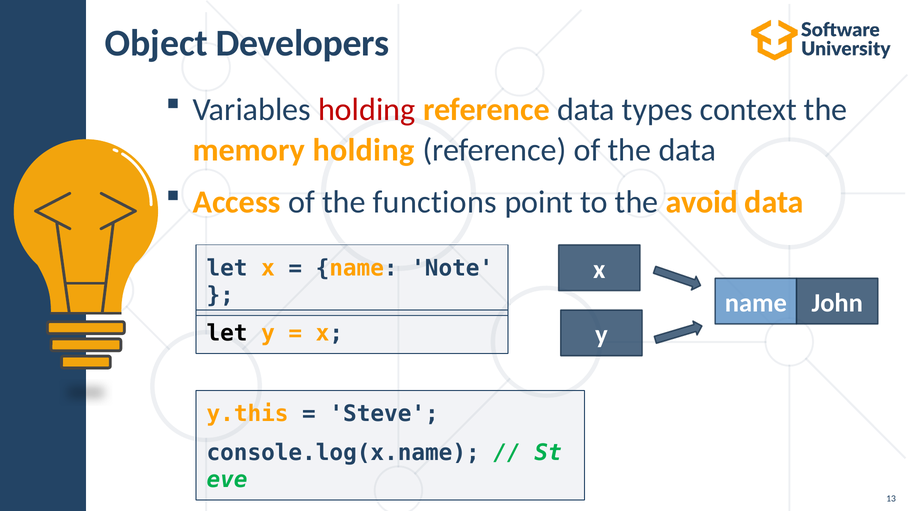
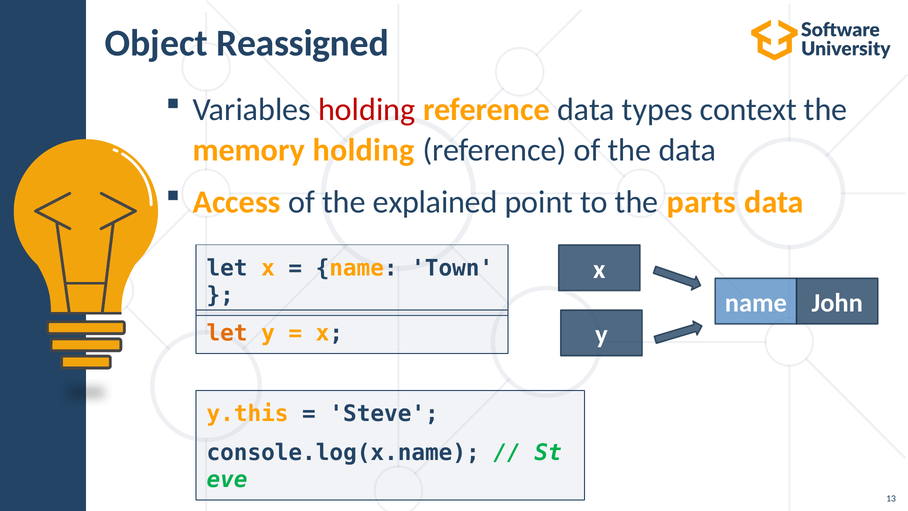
Developers: Developers -> Reassigned (303, 43)
functions: functions -> explained (435, 202)
avoid: avoid -> parts (701, 202)
Note: Note -> Town (452, 268)
let colour: black -> orange (227, 333)
